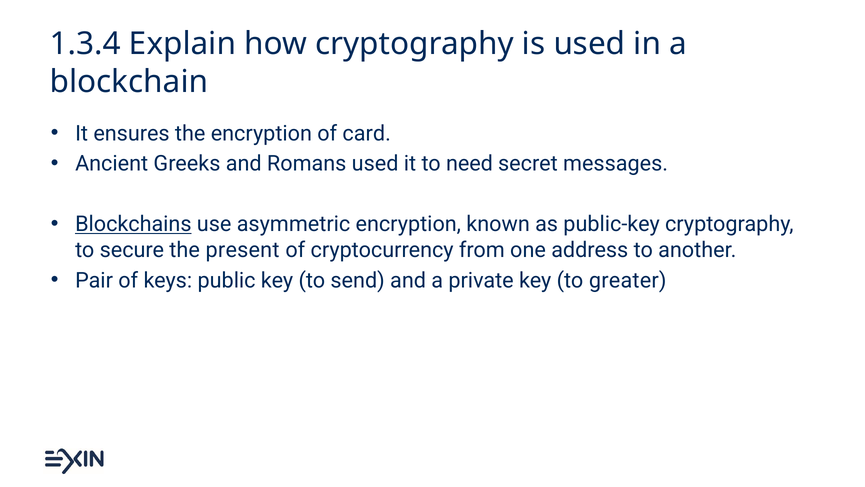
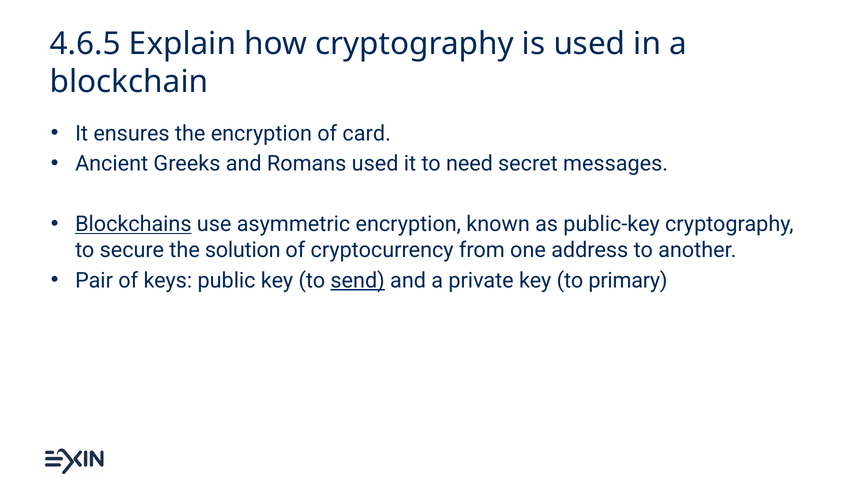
1.3.4: 1.3.4 -> 4.6.5 (85, 44)
present: present -> solution (243, 250)
send underline: none -> present (358, 280)
greater: greater -> primary (628, 280)
